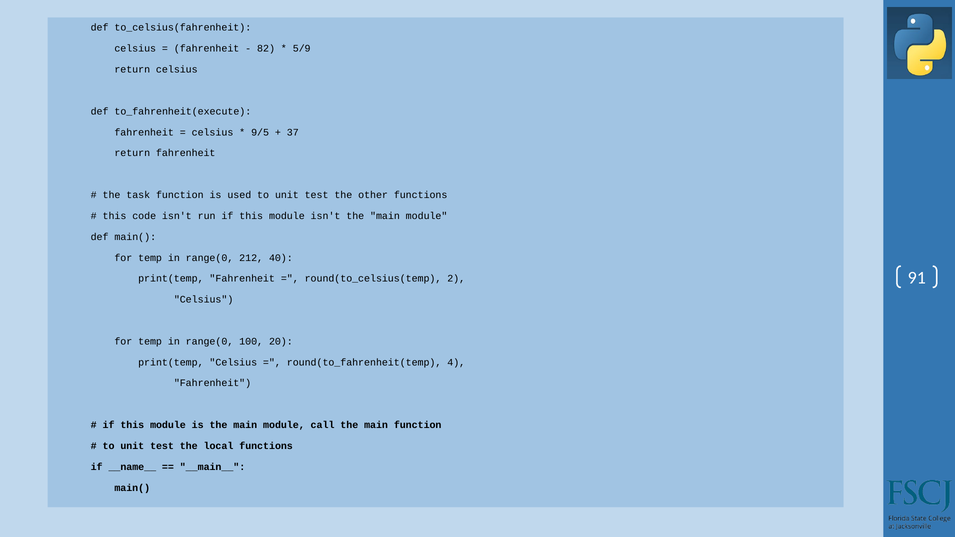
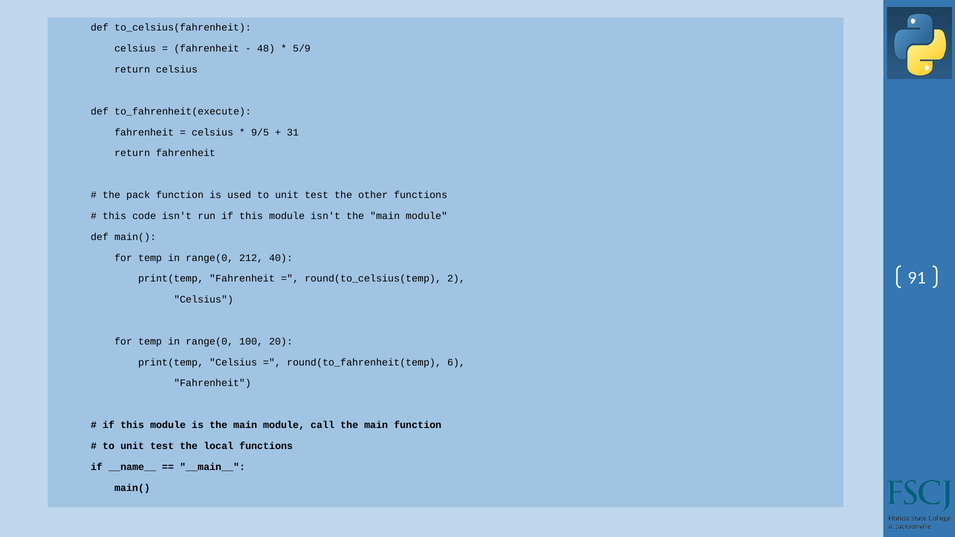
82: 82 -> 48 (266, 49)
37: 37 -> 31 (293, 132)
task: task -> pack (138, 195)
4: 4 -> 6 (456, 362)
